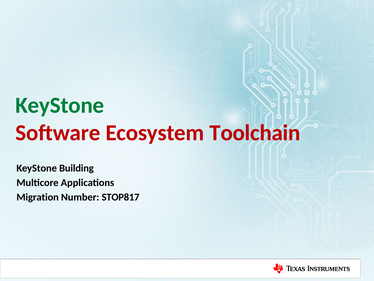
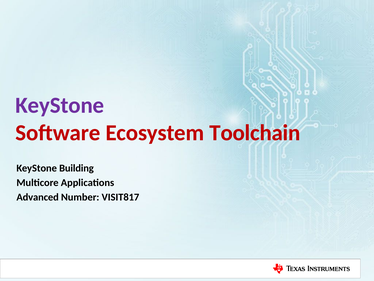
KeyStone colour: green -> purple (60, 105)
Migration: Migration -> Advanced (38, 197)
STOP817: STOP817 -> VISIT817 (120, 197)
